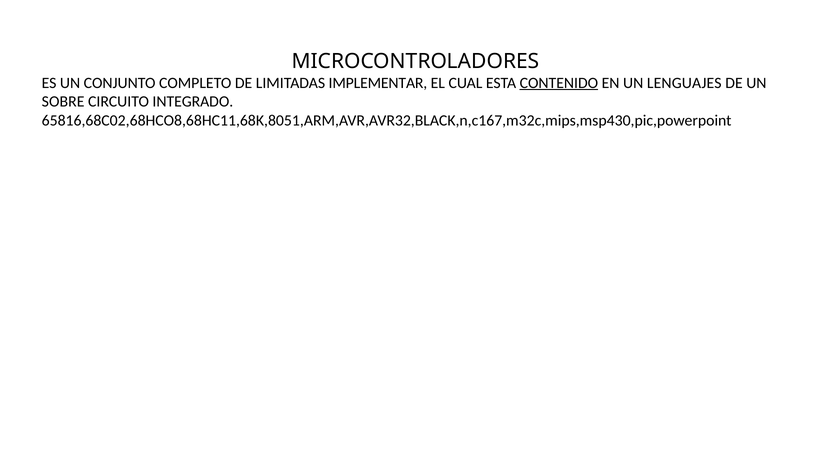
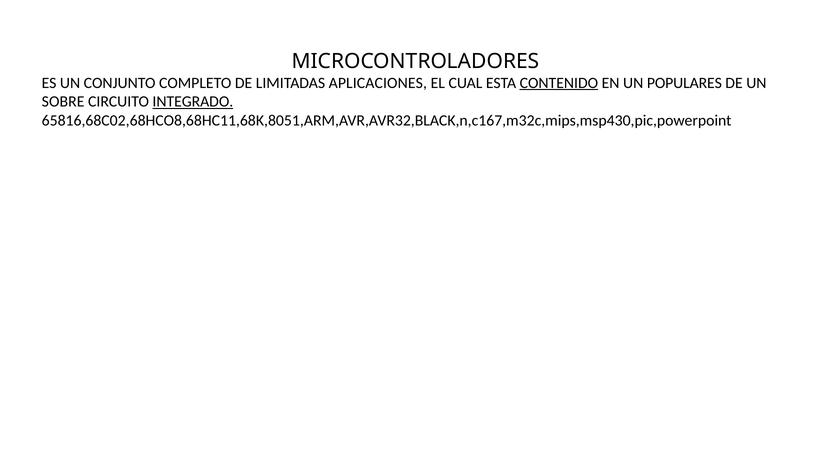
IMPLEMENTAR: IMPLEMENTAR -> APLICACIONES (378, 83)
LENGUAJES: LENGUAJES -> POPULARES (684, 83)
INTEGRADO underline: none -> present (193, 102)
